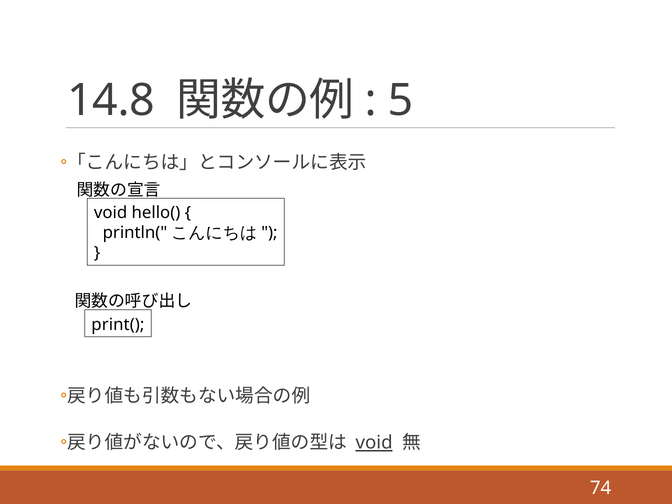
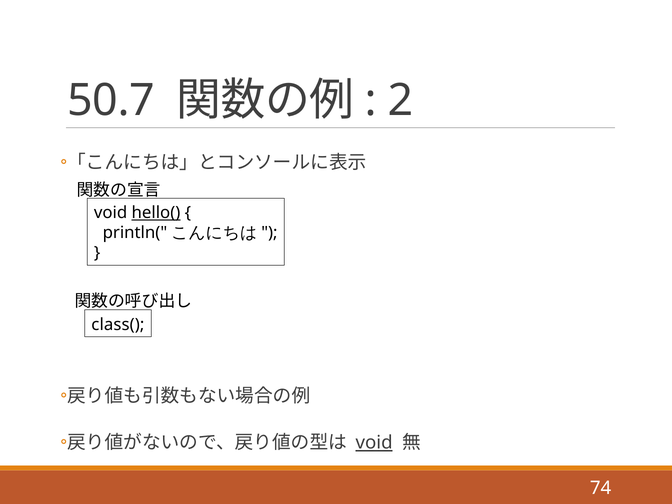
14.8: 14.8 -> 50.7 (111, 100)
5: 5 -> 2 (400, 100)
hello( underline: none -> present (156, 213)
print(: print( -> class( (118, 325)
